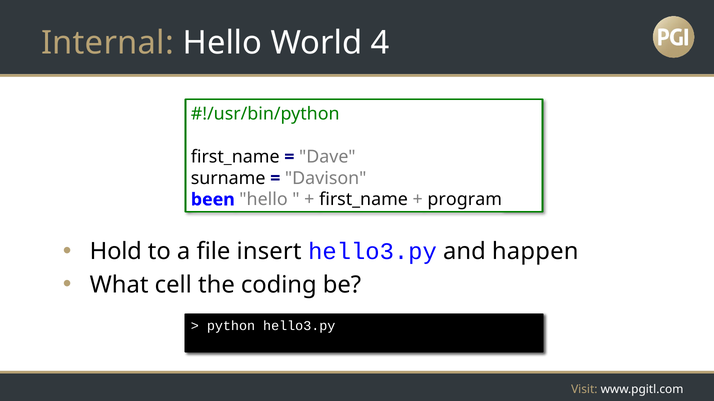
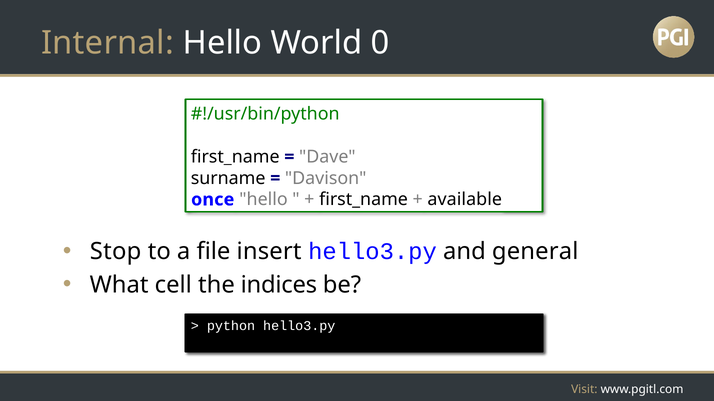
4: 4 -> 0 (380, 43)
been: been -> once (213, 200)
program: program -> available (465, 200)
Hold: Hold -> Stop (116, 252)
happen: happen -> general (535, 252)
coding: coding -> indices (279, 285)
